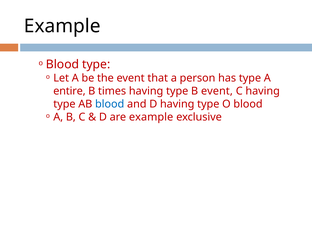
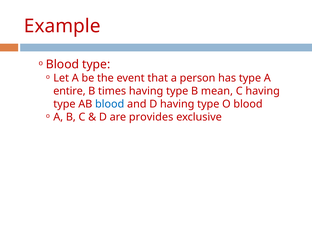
Example colour: black -> red (62, 26)
B event: event -> mean (217, 91)
are example: example -> provides (151, 117)
